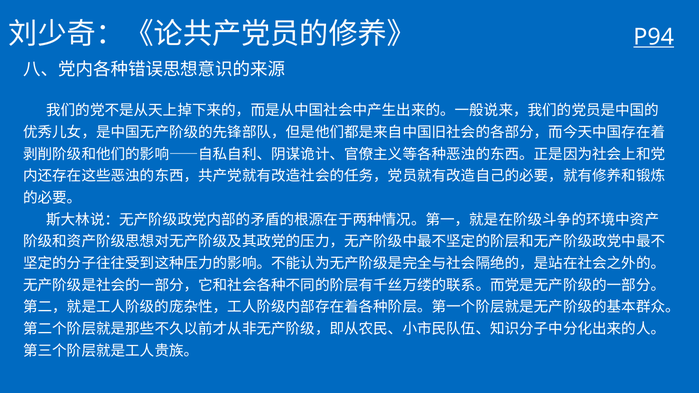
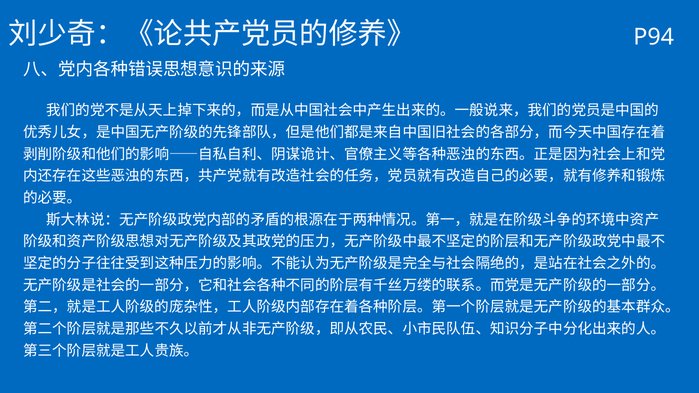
P94 underline: present -> none (654, 37)
